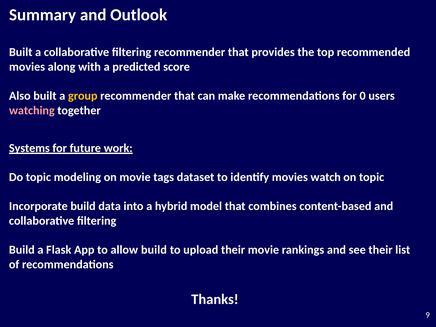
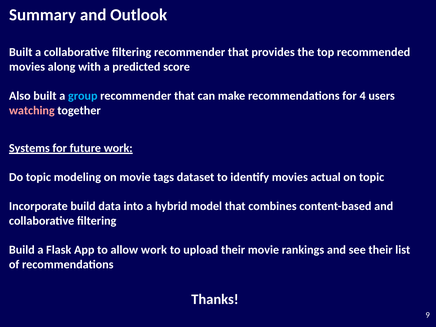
group colour: yellow -> light blue (83, 96)
0: 0 -> 4 (363, 96)
watch: watch -> actual (326, 177)
allow build: build -> work (154, 250)
